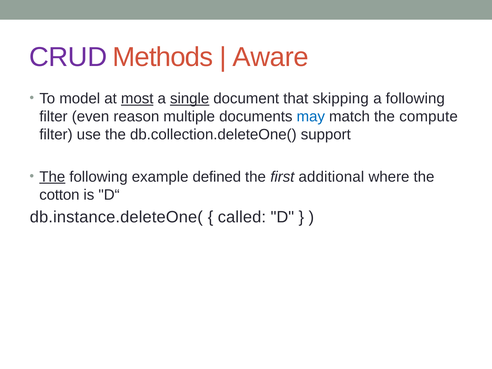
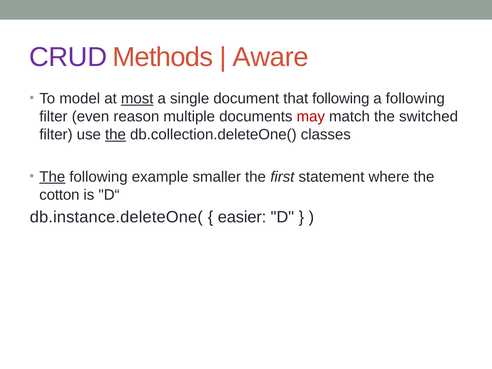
single underline: present -> none (190, 99)
that skipping: skipping -> following (341, 99)
may colour: blue -> red (311, 117)
compute: compute -> switched (429, 117)
the underline: none -> present (116, 135)
support: support -> classes (326, 135)
defined: defined -> smaller (217, 177)
additional: additional -> statement (331, 177)
called: called -> easier (242, 217)
